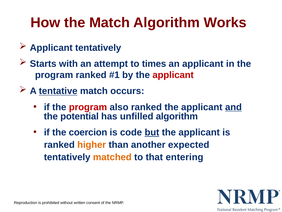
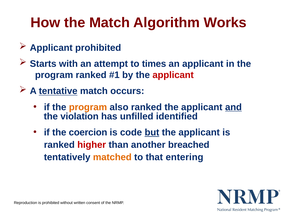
Applicant tentatively: tentatively -> prohibited (98, 48)
program colour: red -> orange (88, 107)
potential: potential -> violation (80, 116)
unfilled algorithm: algorithm -> identified (177, 116)
higher colour: orange -> red (92, 144)
expected: expected -> breached (189, 144)
